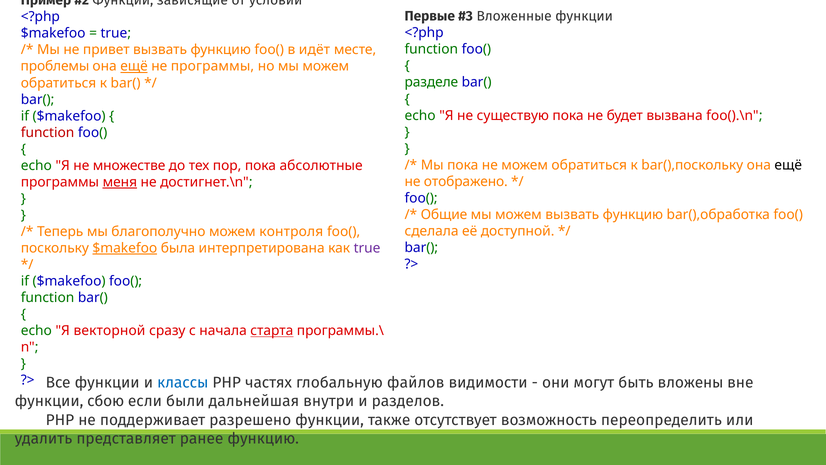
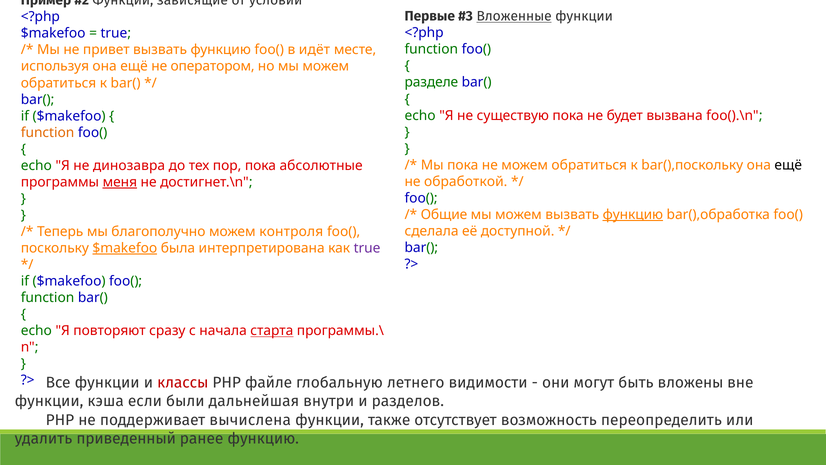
Вложенные underline: none -> present (514, 16)
проблемы: проблемы -> используя (55, 66)
ещё underline: present -> none (134, 66)
не программы: программы -> оператором (213, 66)
function colour: red -> orange (48, 132)
множестве: множестве -> динозавра (129, 165)
отображено: отображено -> обработкой (466, 181)
функцию underline: none -> present (633, 214)
векторной: векторной -> повторяют (110, 331)
классы colour: blue -> red (183, 382)
частях: частях -> файле (269, 382)
файлов: файлов -> летнего (416, 382)
сбою: сбою -> кэша (106, 401)
разрешено: разрешено -> вычислена (250, 420)
представляет: представляет -> приведенный (126, 438)
